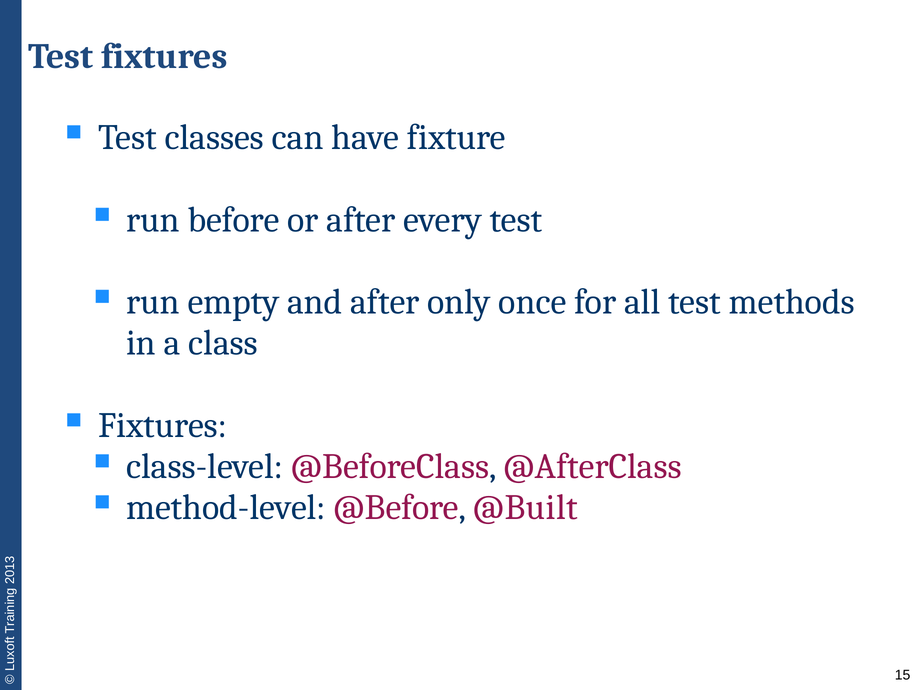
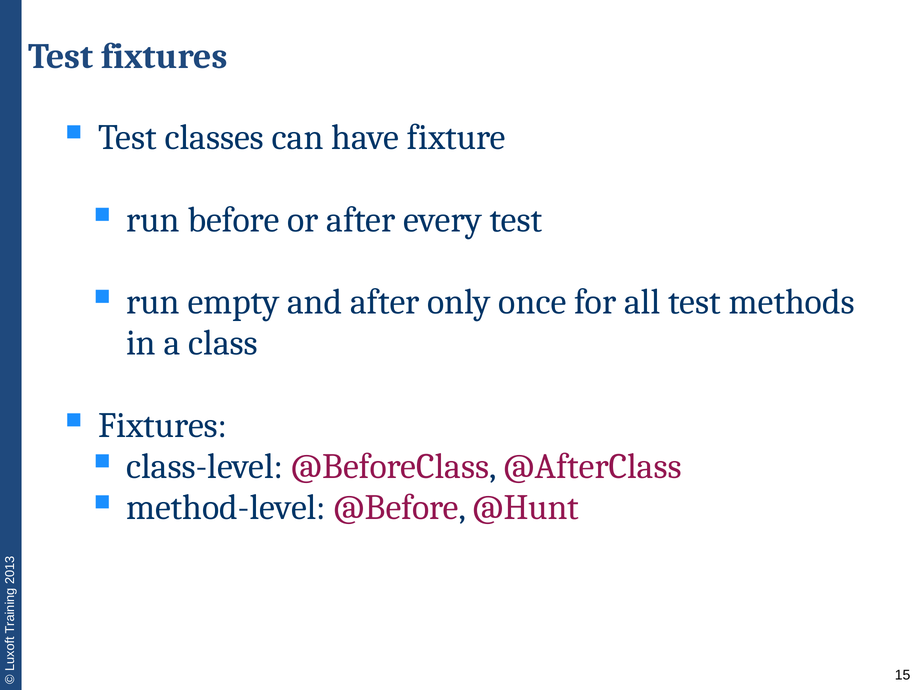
@Built: @Built -> @Hunt (526, 508)
